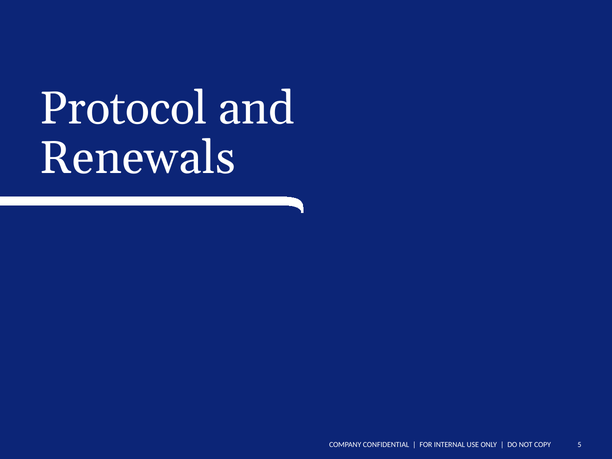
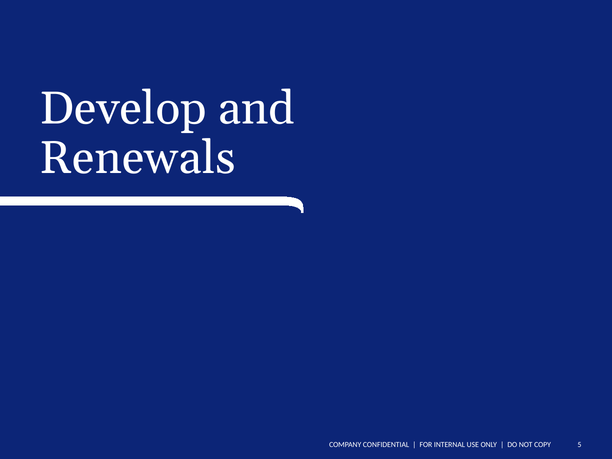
Protocol: Protocol -> Develop (123, 108)
